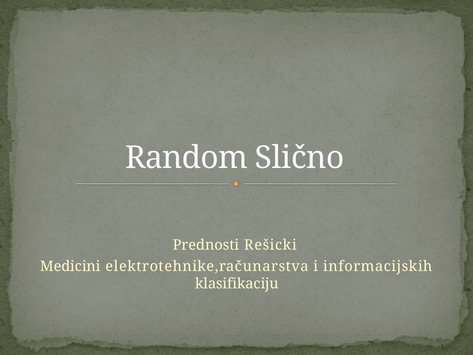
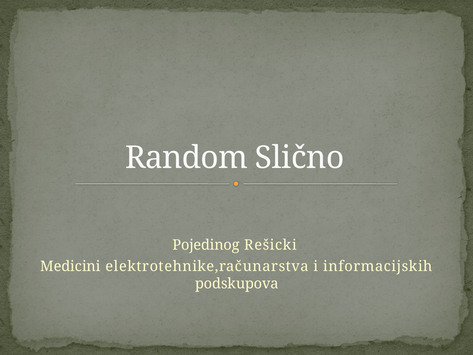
Prednosti: Prednosti -> Pojedinog (206, 245)
klasifikaciju: klasifikaciju -> podskupova (237, 283)
